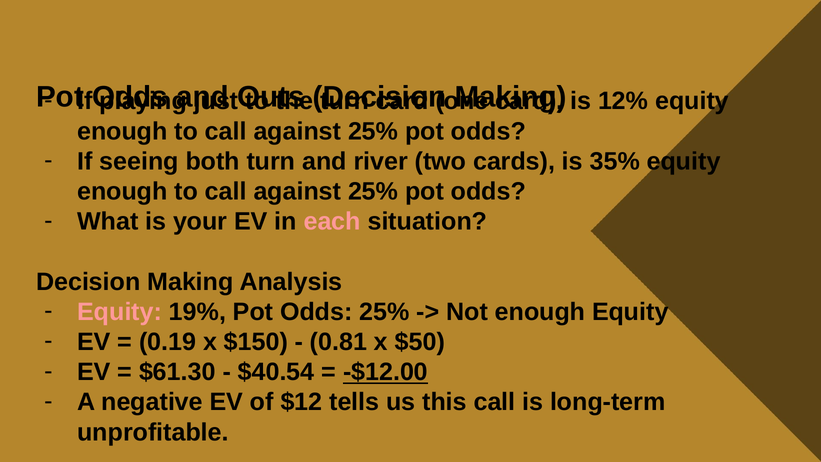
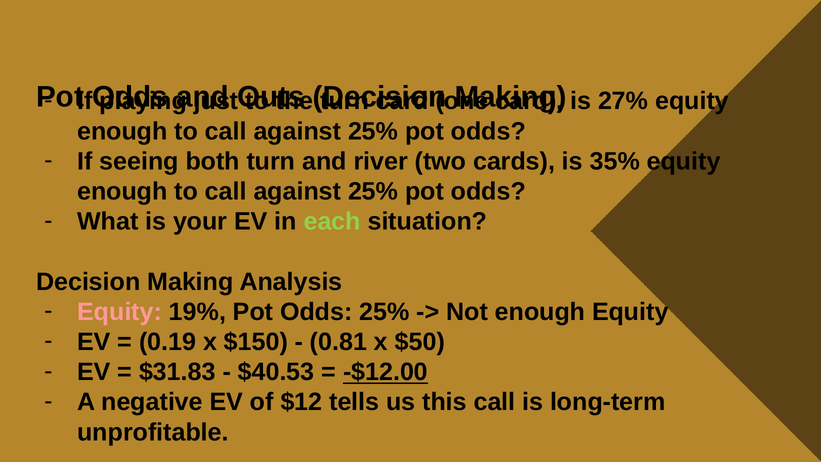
12%: 12% -> 27% (623, 101)
each colour: pink -> light green (332, 222)
$61.30: $61.30 -> $31.83 (177, 372)
$40.54: $40.54 -> $40.53 (276, 372)
